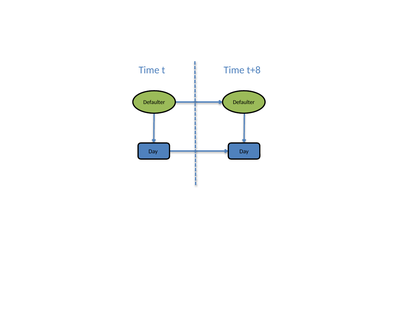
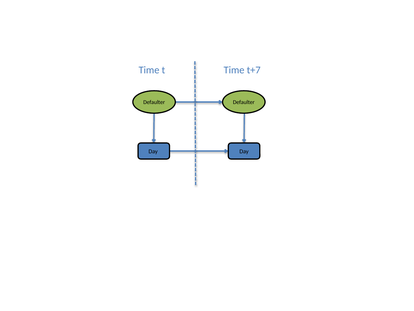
t+8: t+8 -> t+7 (254, 70)
